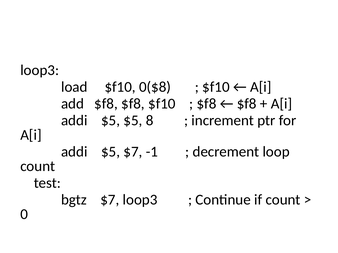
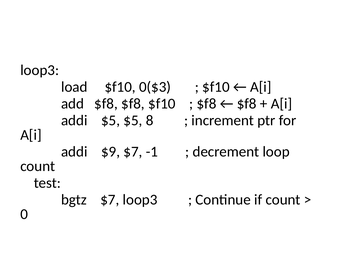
0($8: 0($8 -> 0($3 (155, 87)
$5: $5 -> $9 (111, 152)
